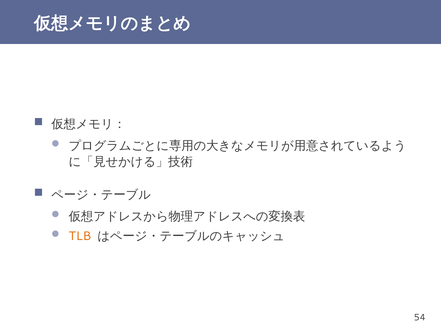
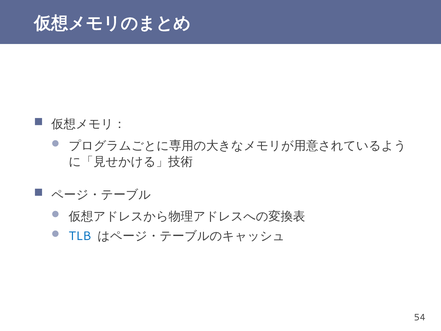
TLB colour: orange -> blue (80, 236)
